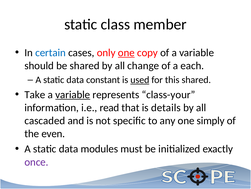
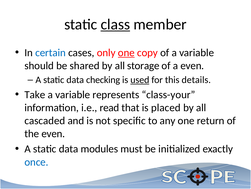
class underline: none -> present (115, 24)
change: change -> storage (143, 65)
a each: each -> even (192, 65)
constant: constant -> checking (103, 80)
this shared: shared -> details (196, 80)
variable underline: present -> none (73, 94)
details: details -> placed (166, 107)
simply: simply -> return (211, 120)
once colour: purple -> blue (36, 161)
